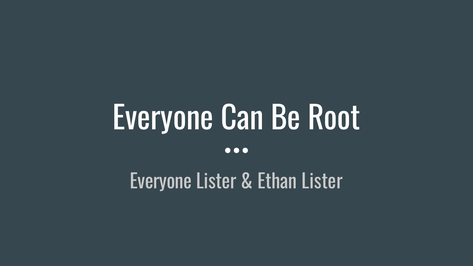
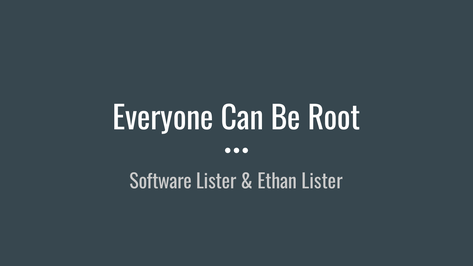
Everyone: Everyone -> Software (161, 182)
